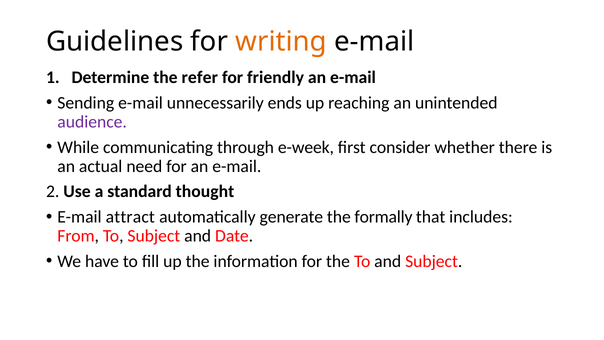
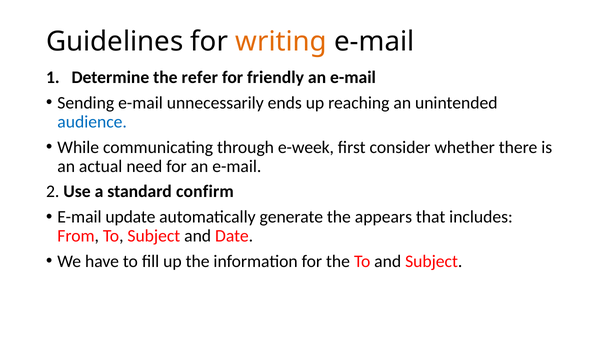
audience colour: purple -> blue (92, 122)
thought: thought -> confirm (205, 191)
attract: attract -> update (130, 217)
formally: formally -> appears (383, 217)
